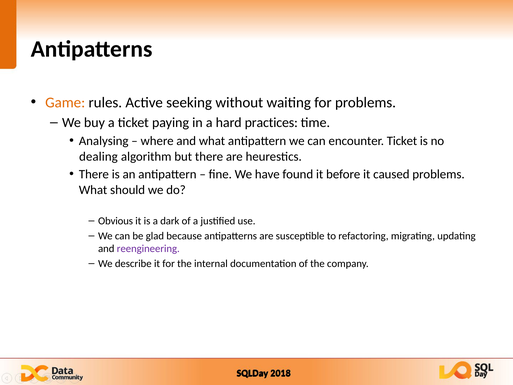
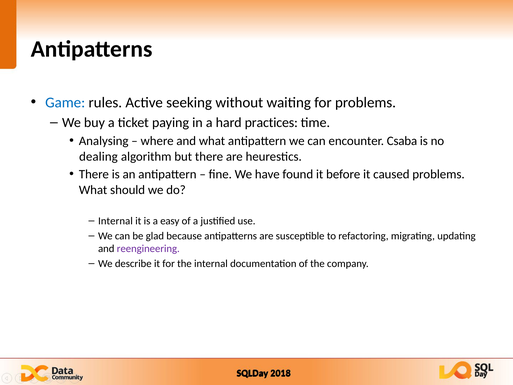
Game colour: orange -> blue (65, 102)
encounter Ticket: Ticket -> Csaba (402, 141)
Obvious: Obvious -> Internal (115, 221)
dark: dark -> easy (170, 221)
